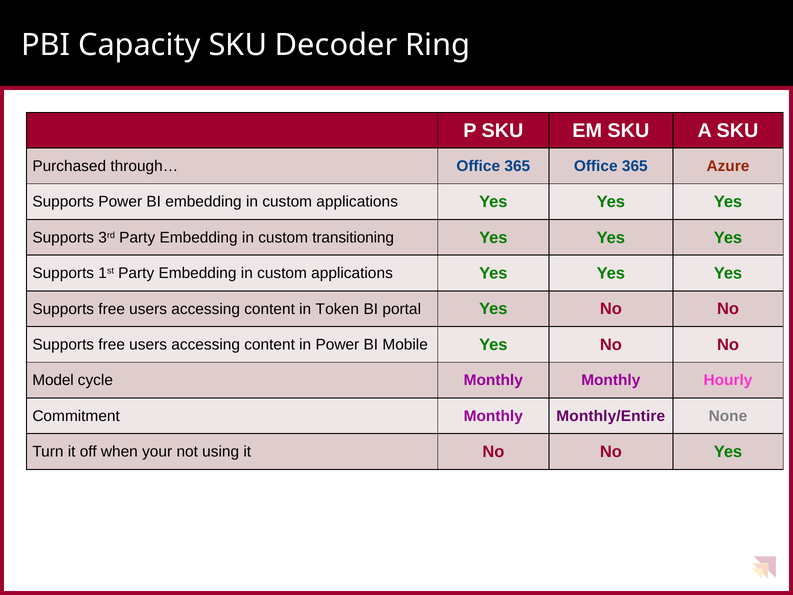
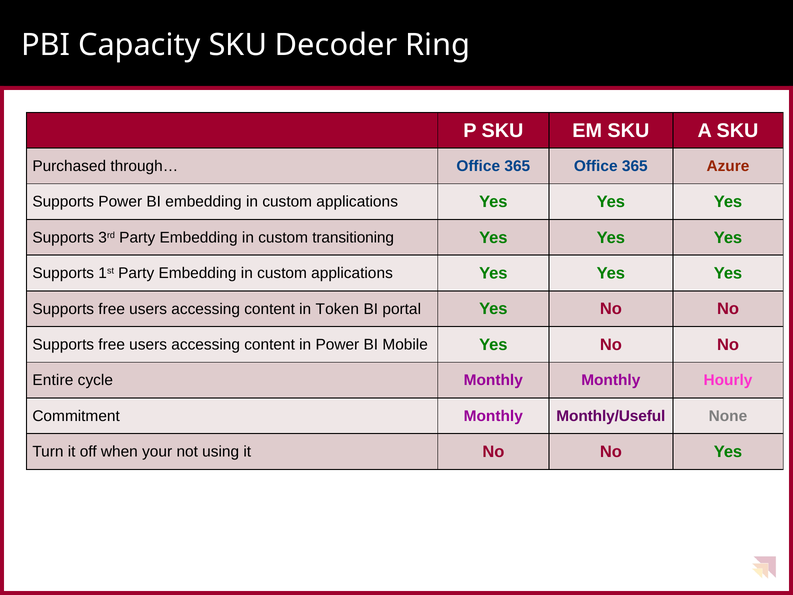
Model: Model -> Entire (53, 380)
Monthly/Entire: Monthly/Entire -> Monthly/Useful (611, 416)
